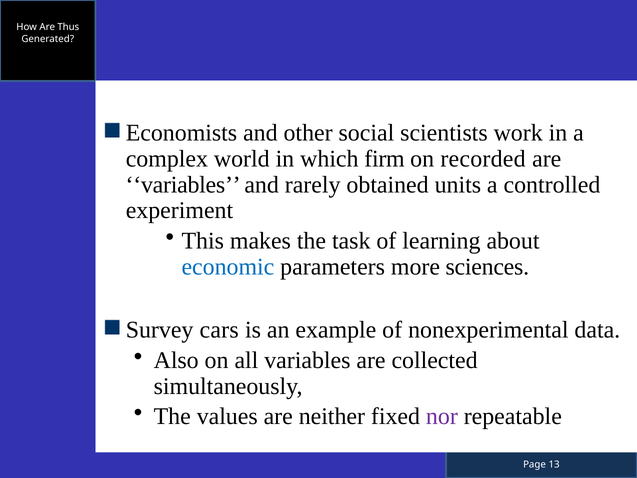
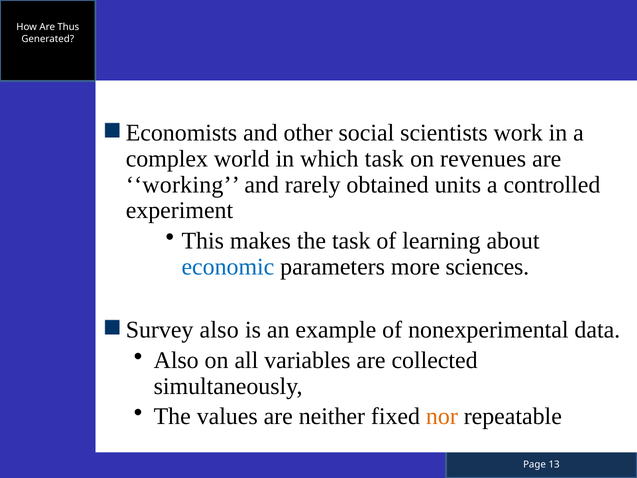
which firm: firm -> task (384, 159)
recorded: recorded -> revenues (483, 159)
variables: variables -> working (183, 185)
Survey cars: cars -> also (219, 330)
nor colour: purple -> orange (442, 416)
